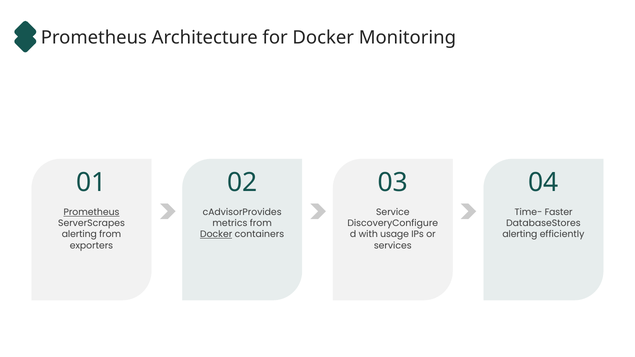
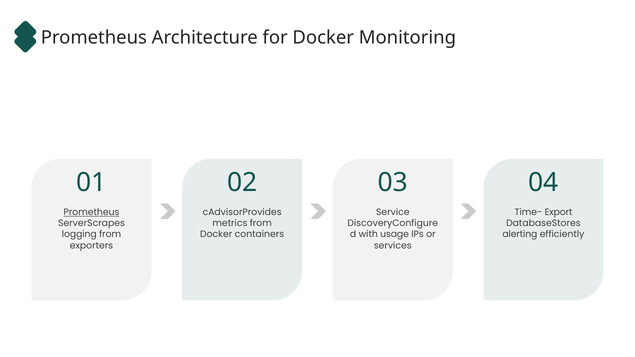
Faster: Faster -> Export (559, 212)
alerting: alerting -> logging (79, 235)
Docker underline: present -> none (216, 235)
